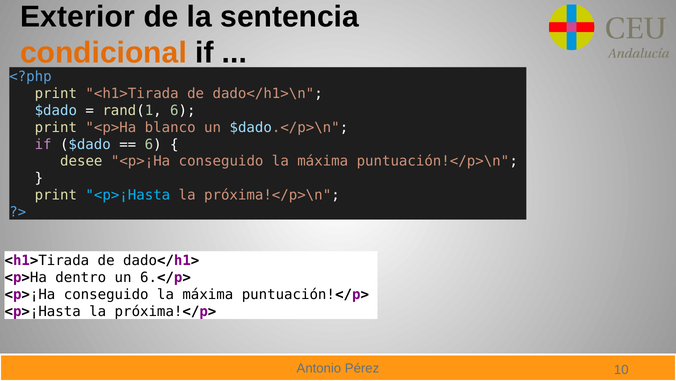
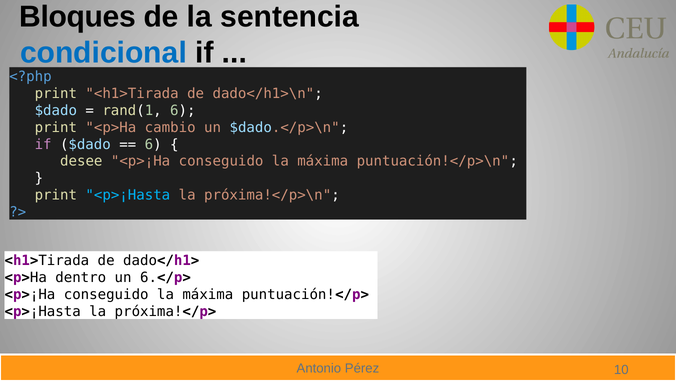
Exterior: Exterior -> Bloques (78, 17)
condicional colour: orange -> blue (103, 53)
blanco: blanco -> cambio (170, 127)
